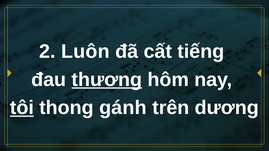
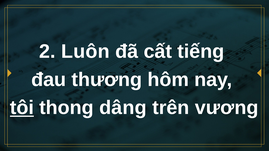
thương underline: present -> none (107, 80)
gánh: gánh -> dâng (123, 108)
dương: dương -> vương (227, 108)
